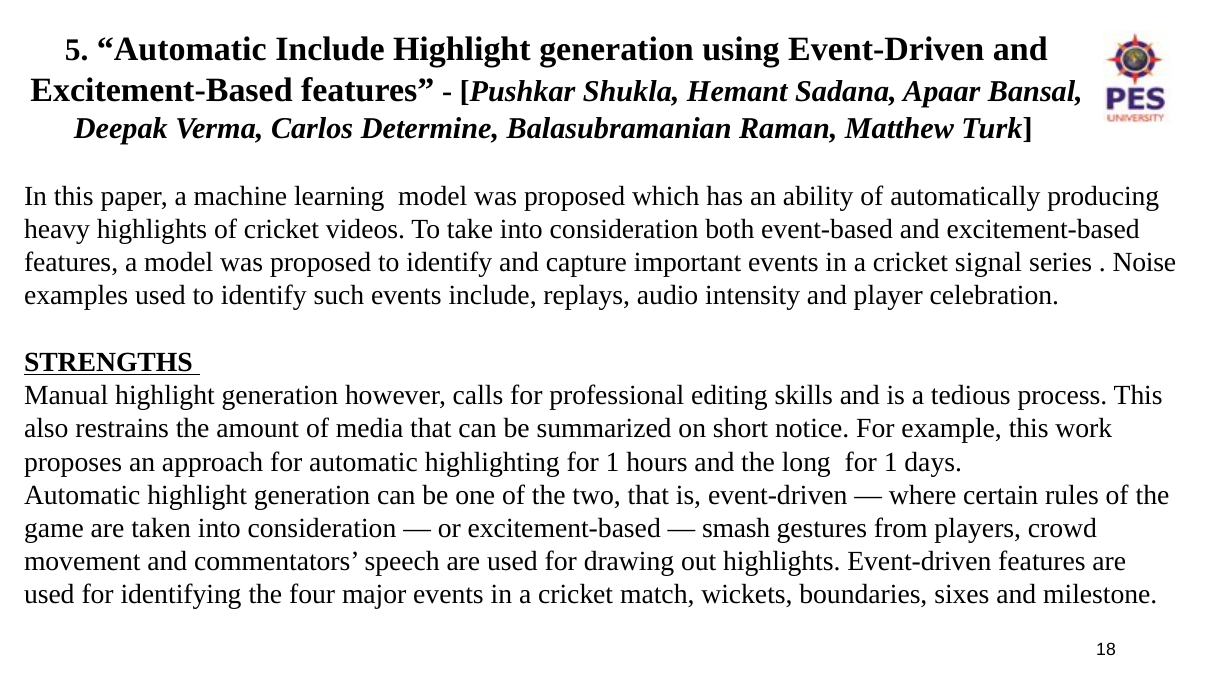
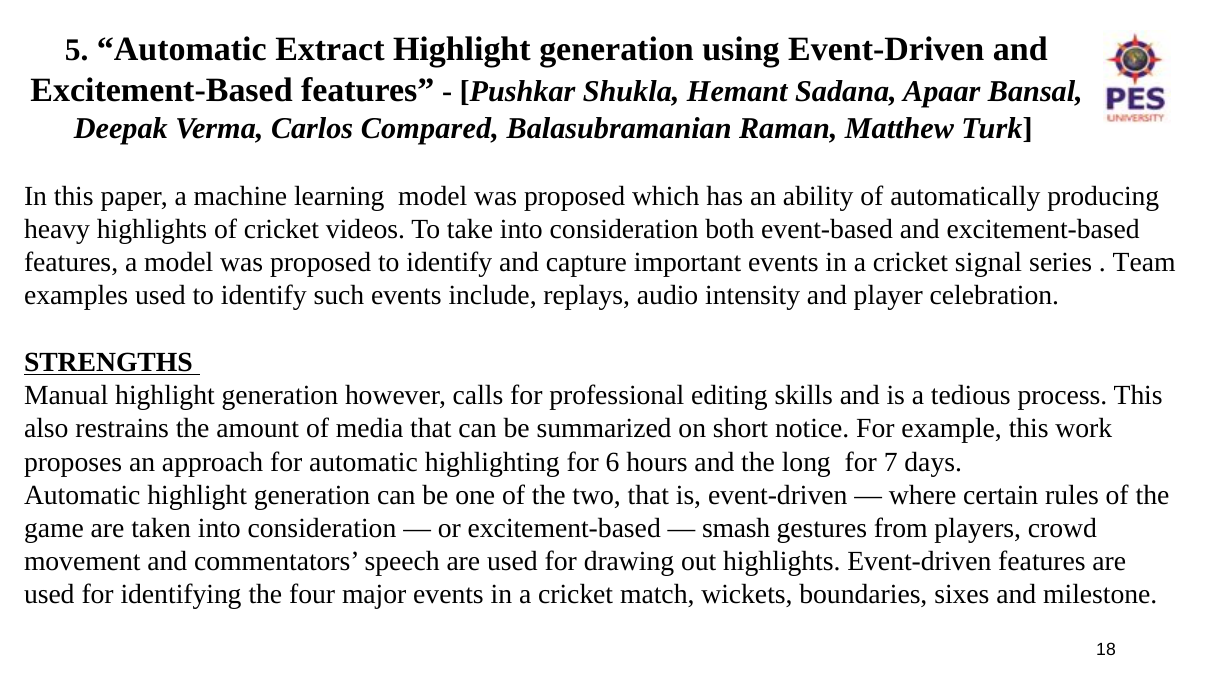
Automatic Include: Include -> Extract (330, 49)
Determine: Determine -> Compared (430, 128)
Noise: Noise -> Team (1144, 262)
highlighting for 1: 1 -> 6 (613, 462)
long for 1: 1 -> 7 (891, 462)
